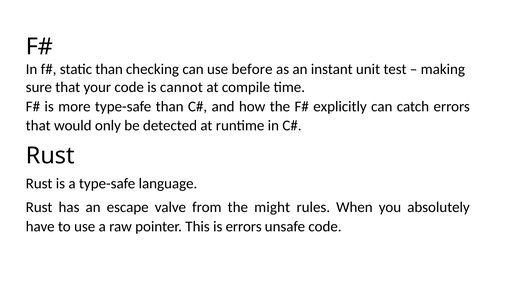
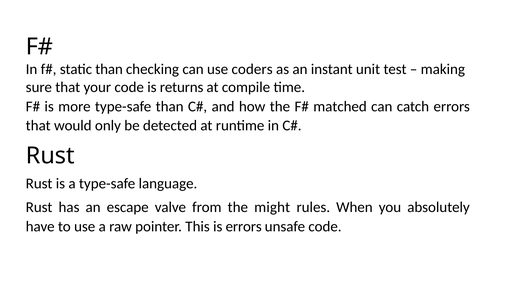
before: before -> coders (252, 69)
cannot: cannot -> returns (182, 87)
explicitly: explicitly -> matched (340, 106)
